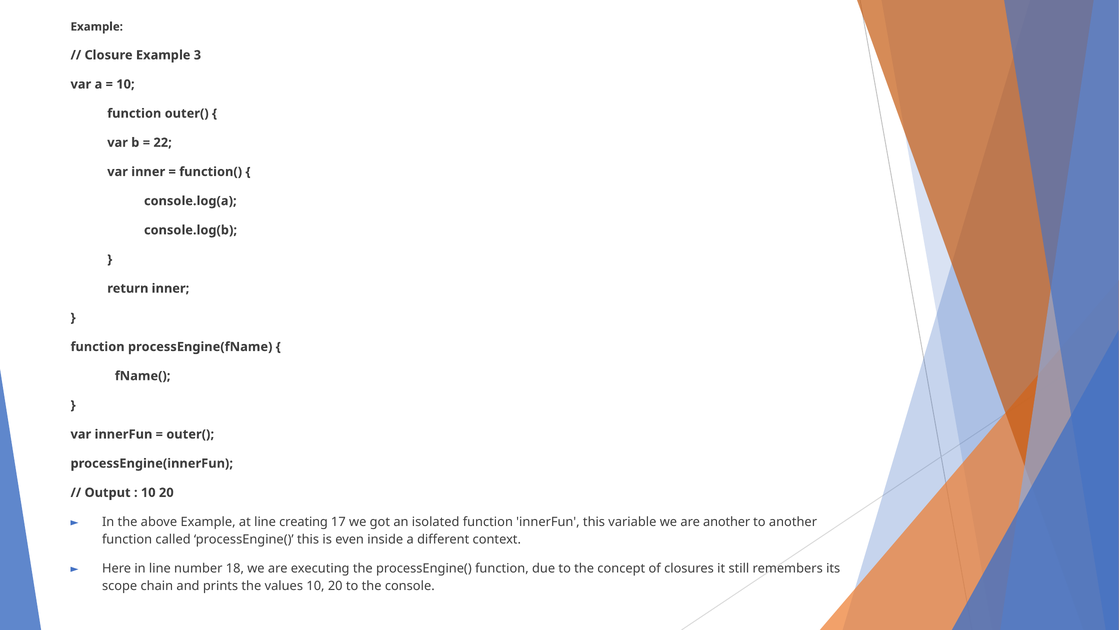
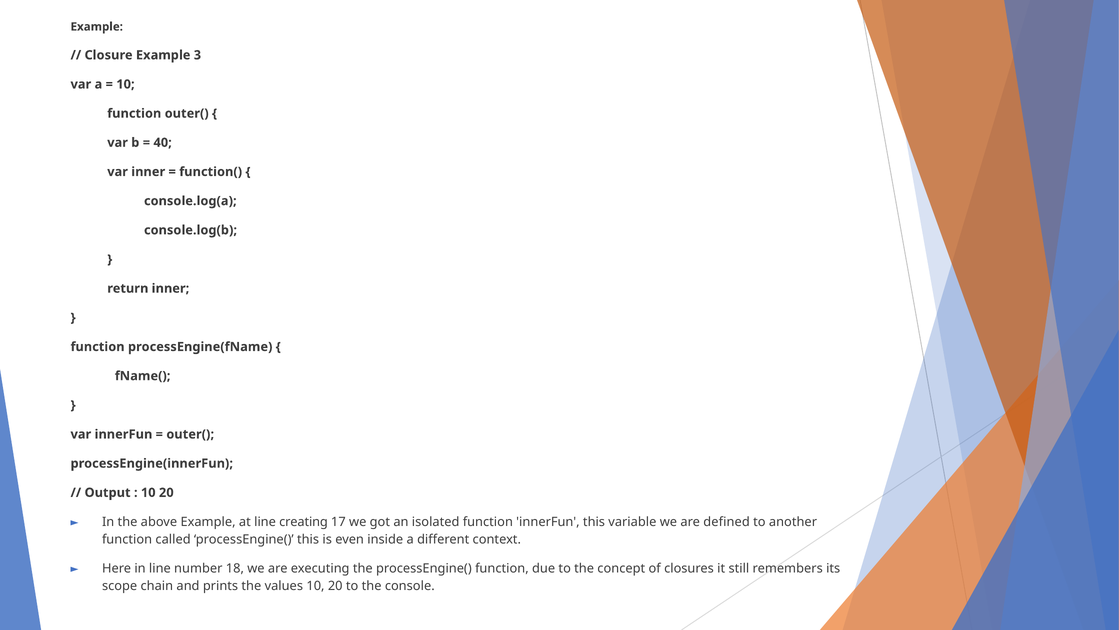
22: 22 -> 40 (163, 143)
are another: another -> defined (727, 521)
